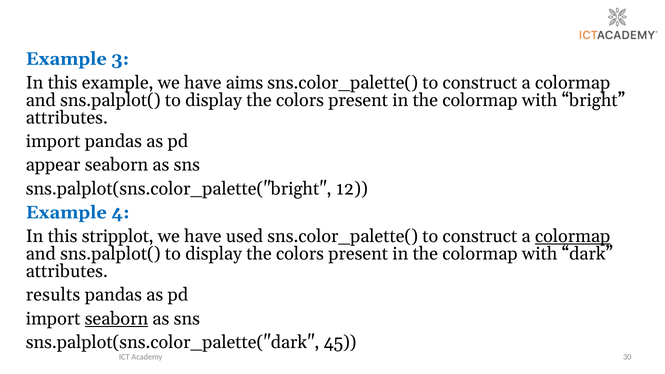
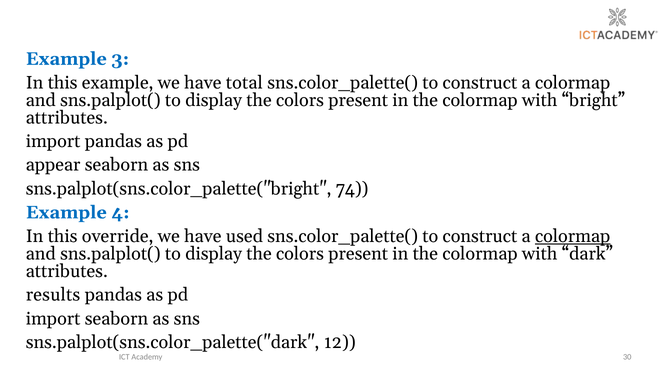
aims: aims -> total (244, 83)
12: 12 -> 74 (352, 189)
stripplot: stripplot -> override (118, 236)
seaborn underline: present -> none (116, 319)
45: 45 -> 12 (340, 342)
